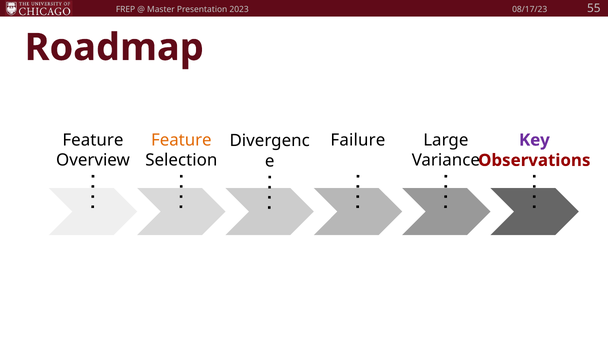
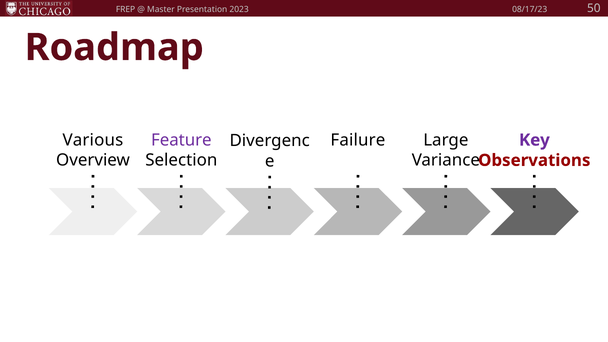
55: 55 -> 50 (594, 8)
Feature: Feature -> Various (93, 140)
Feature colour: orange -> purple (181, 140)
